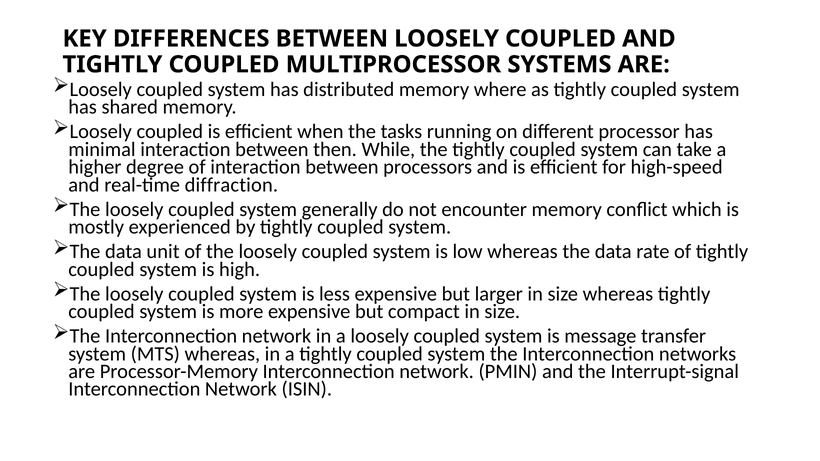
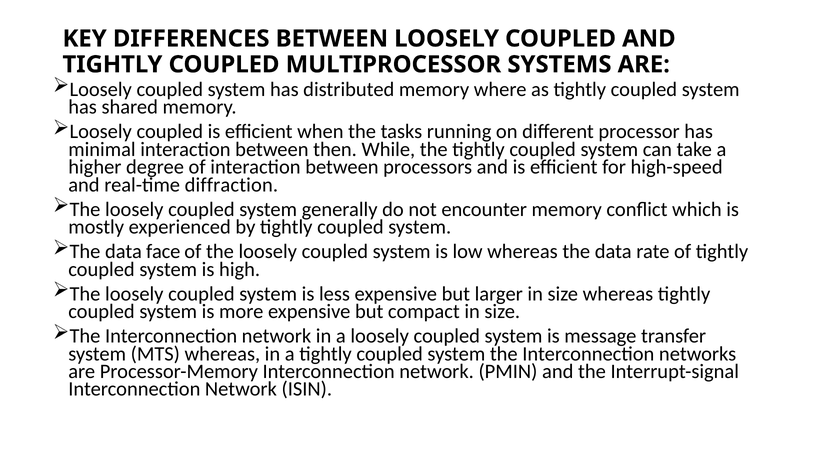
unit: unit -> face (163, 252)
